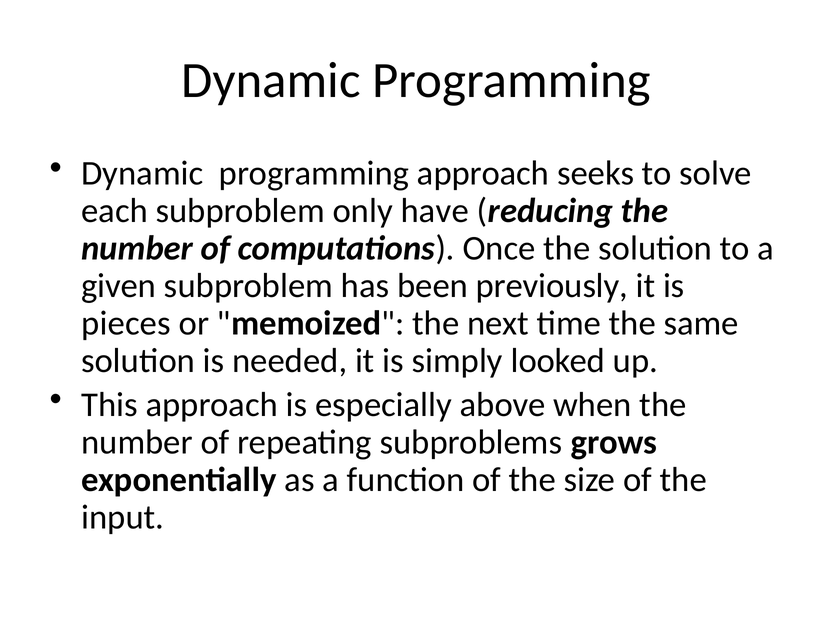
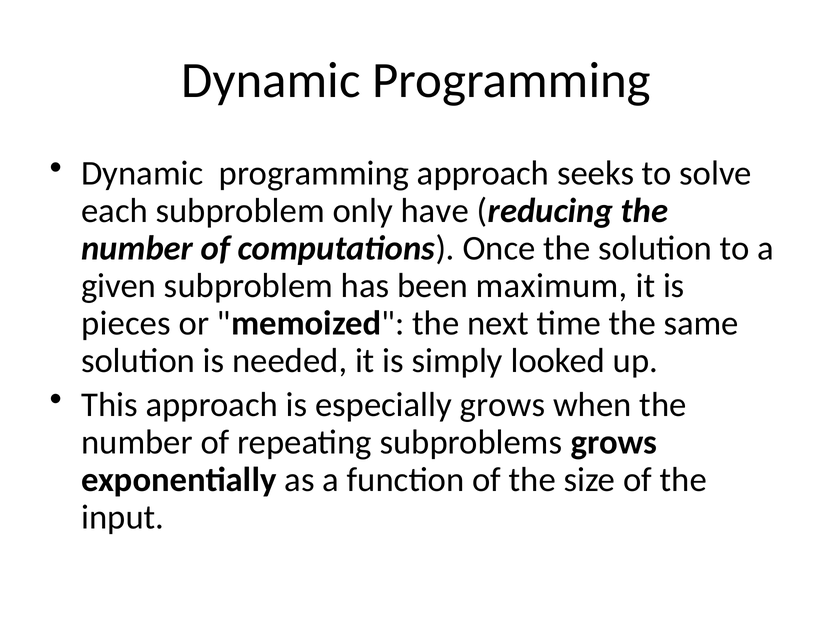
previously: previously -> maximum (552, 286)
especially above: above -> grows (503, 405)
